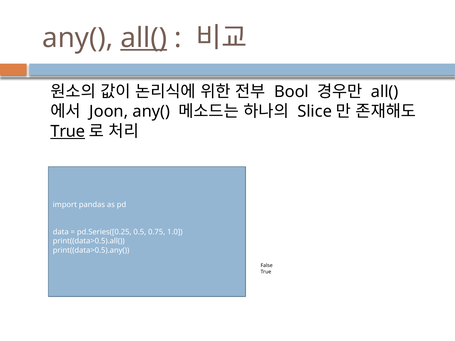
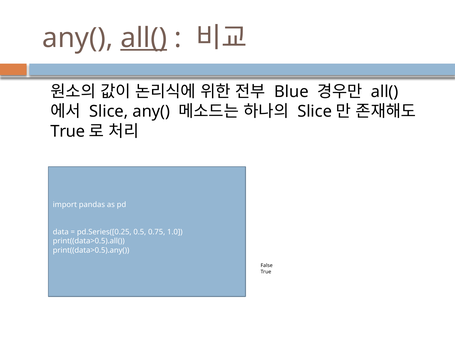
Bool: Bool -> Blue (291, 92)
Joon: Joon -> Slice (109, 112)
True underline: present -> none (68, 131)
